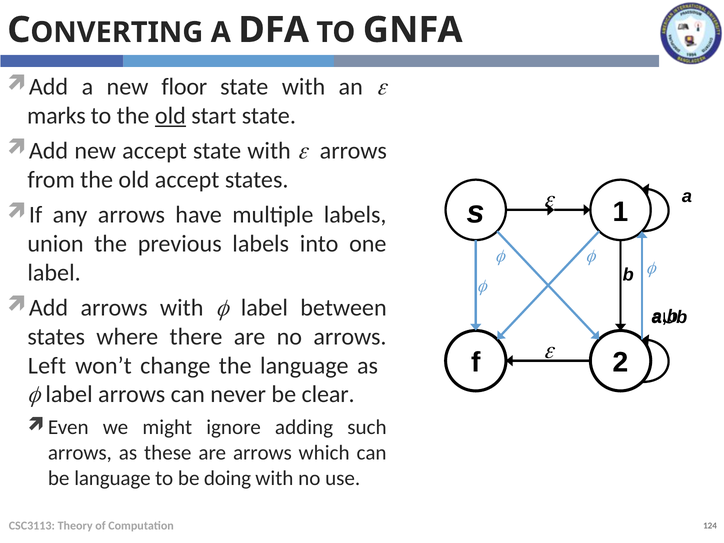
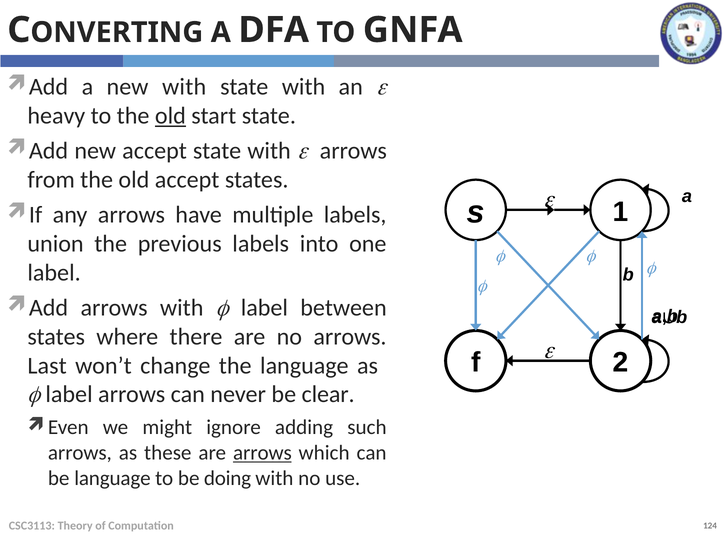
new floor: floor -> with (184, 87)
marks: marks -> heavy (56, 116)
Left: Left -> Last (47, 366)
arrows underline: none -> present (262, 453)
